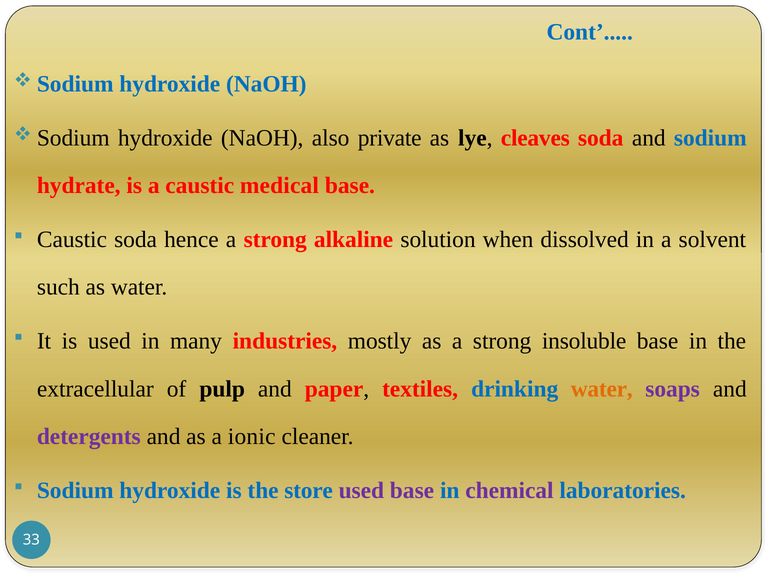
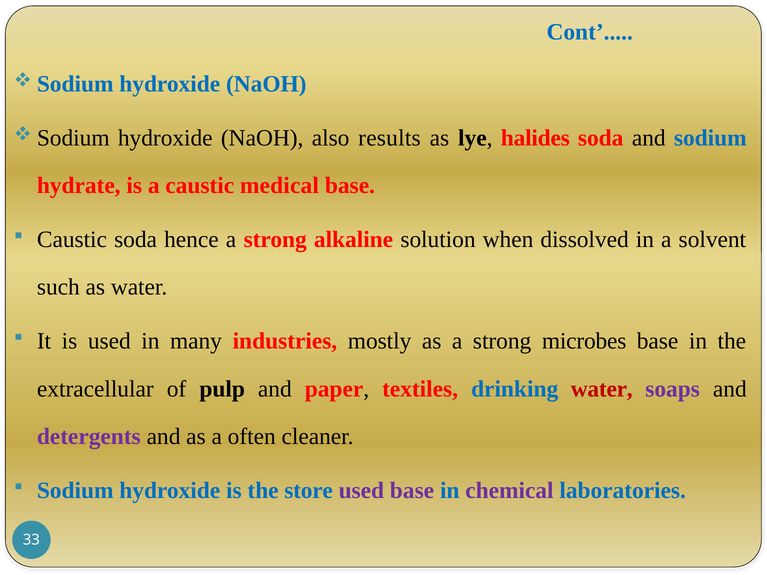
private: private -> results (389, 138)
cleaves: cleaves -> halides (535, 138)
insoluble: insoluble -> microbes (584, 341)
water colour: orange -> red (602, 389)
ionic: ionic -> often (252, 437)
